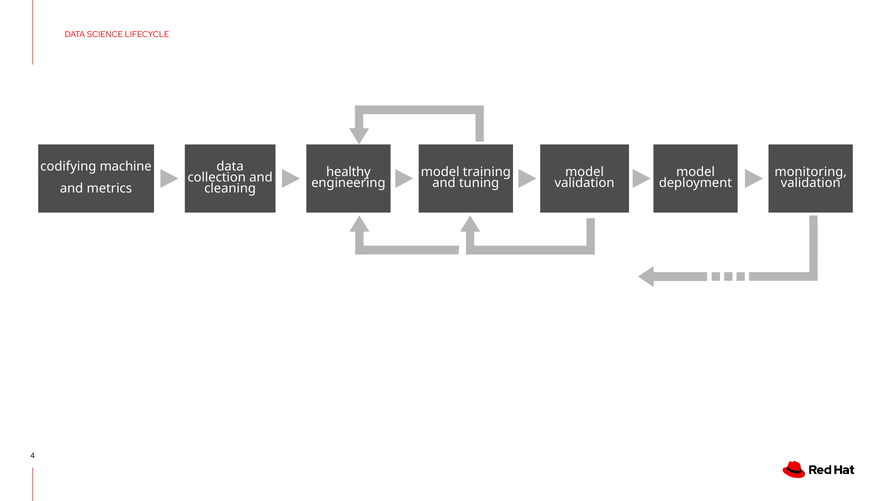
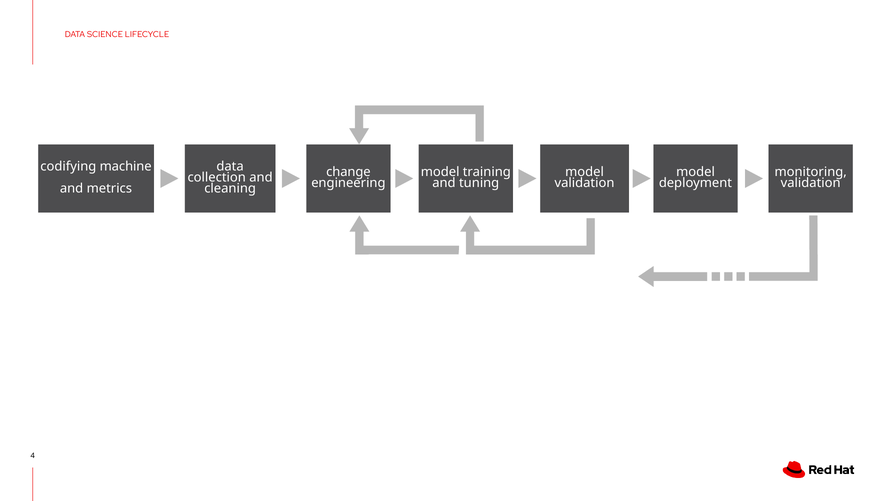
healthy: healthy -> change (348, 172)
